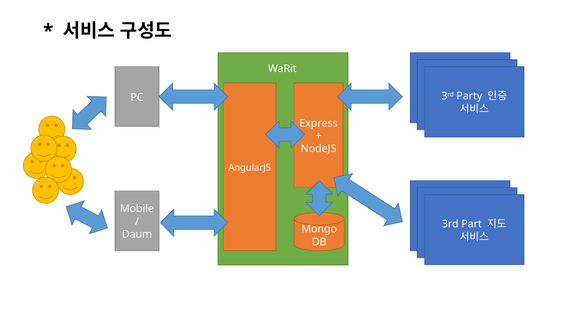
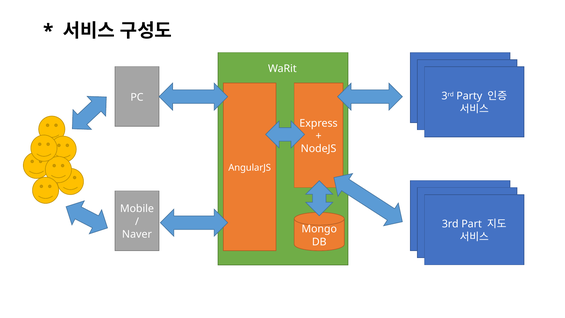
Daum: Daum -> Naver (137, 234)
